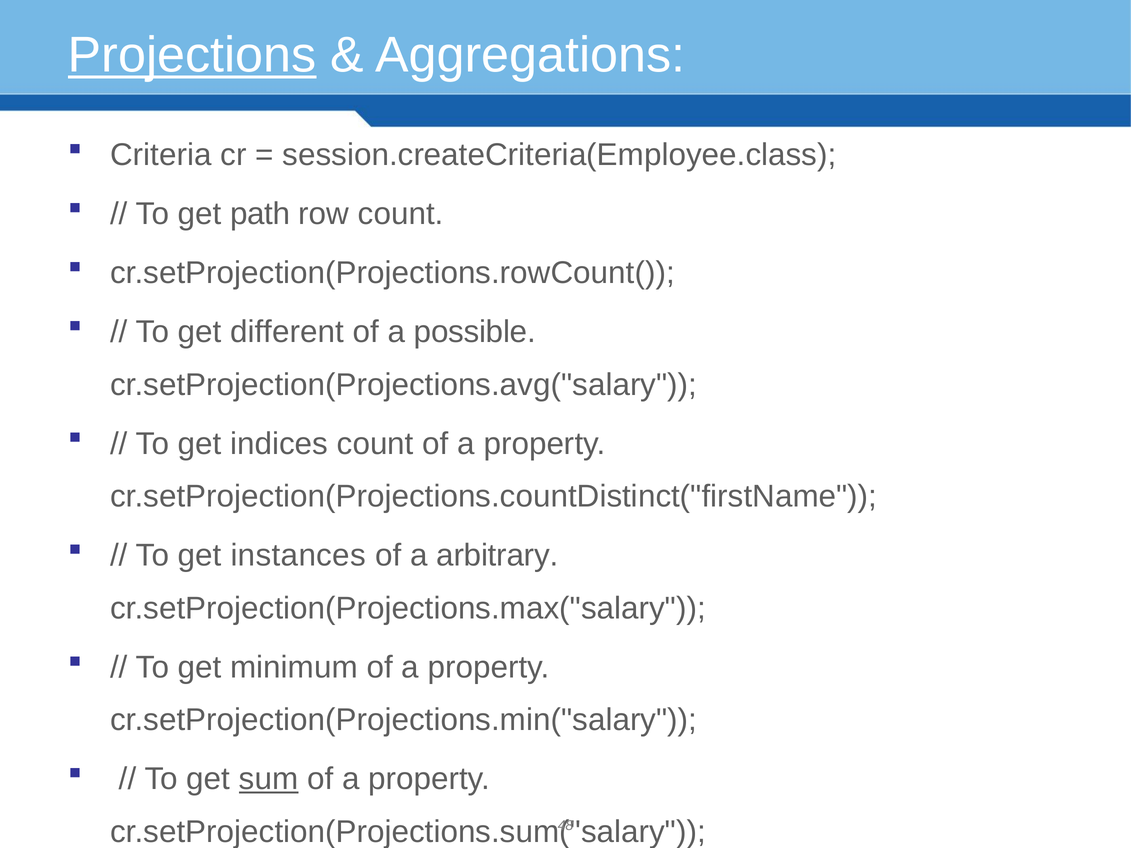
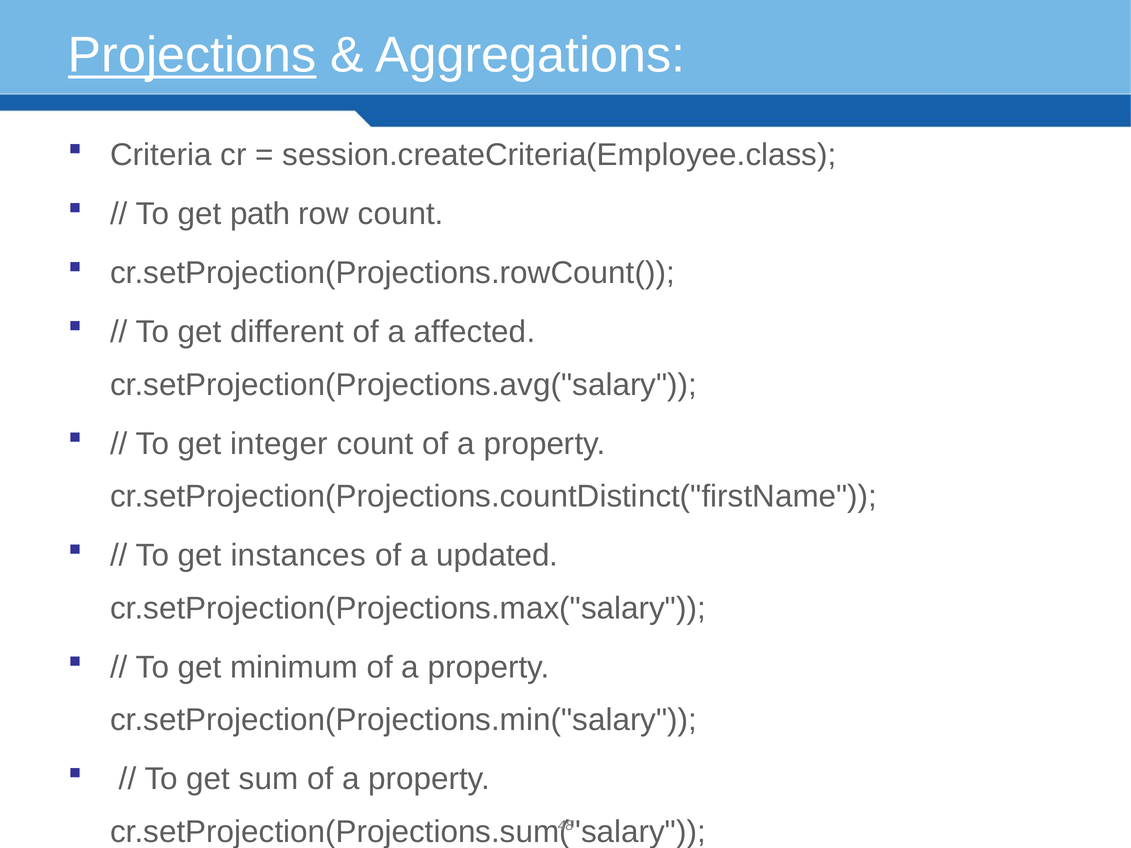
possible: possible -> affected (475, 332)
indices: indices -> integer (279, 444)
arbitrary: arbitrary -> updated (497, 556)
sum underline: present -> none (269, 779)
